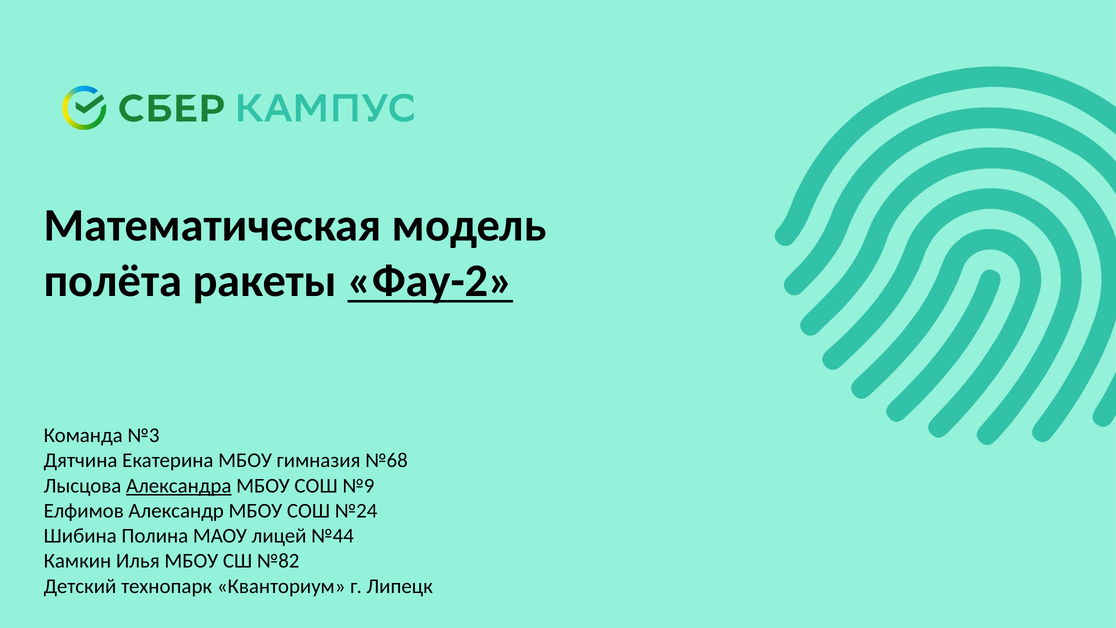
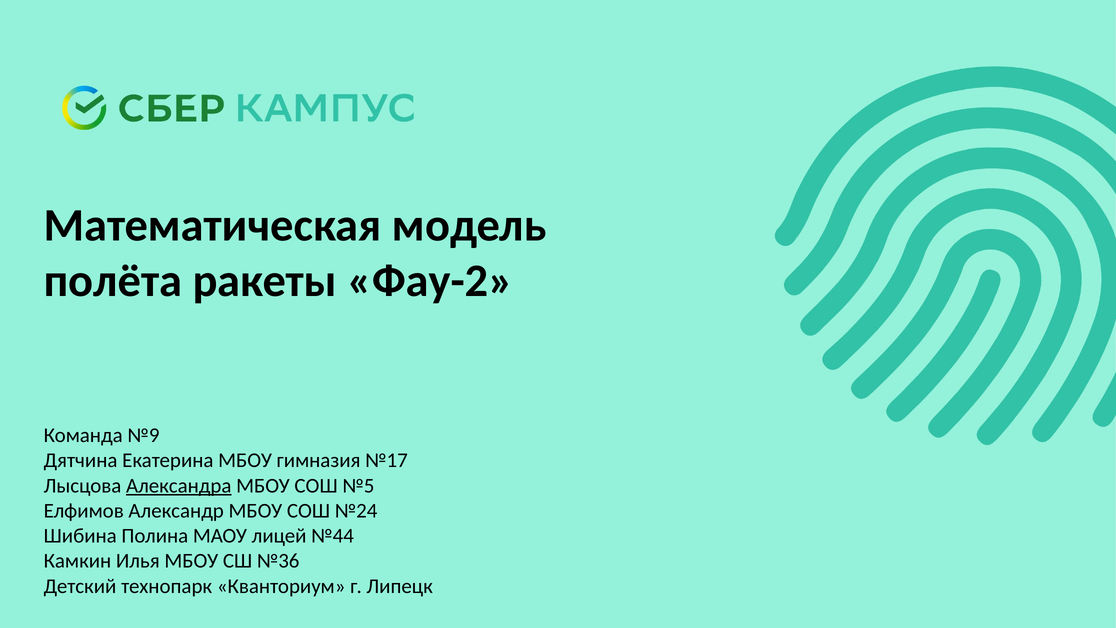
Фау-2 underline: present -> none (430, 281)
№3: №3 -> №9 (144, 435)
№68: №68 -> №17 (386, 460)
№9: №9 -> №5 (358, 485)
№82: №82 -> №36 (278, 561)
